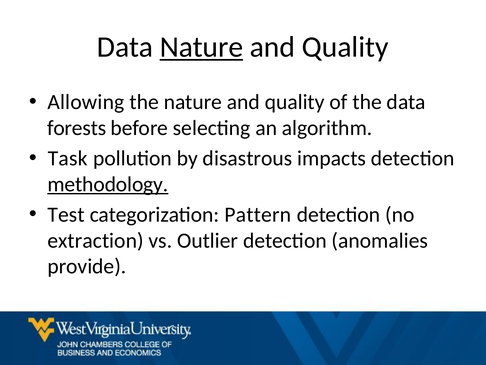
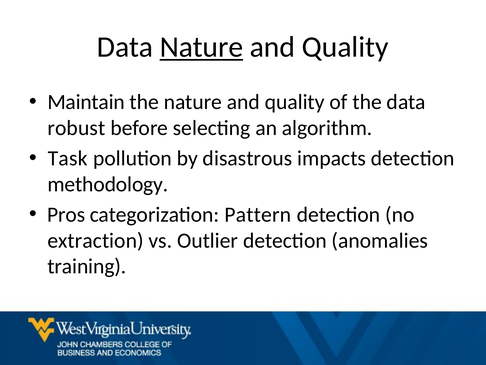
Allowing: Allowing -> Maintain (86, 102)
forests: forests -> robust (76, 128)
methodology underline: present -> none (108, 184)
Test: Test -> Pros (66, 214)
provide: provide -> training (87, 266)
